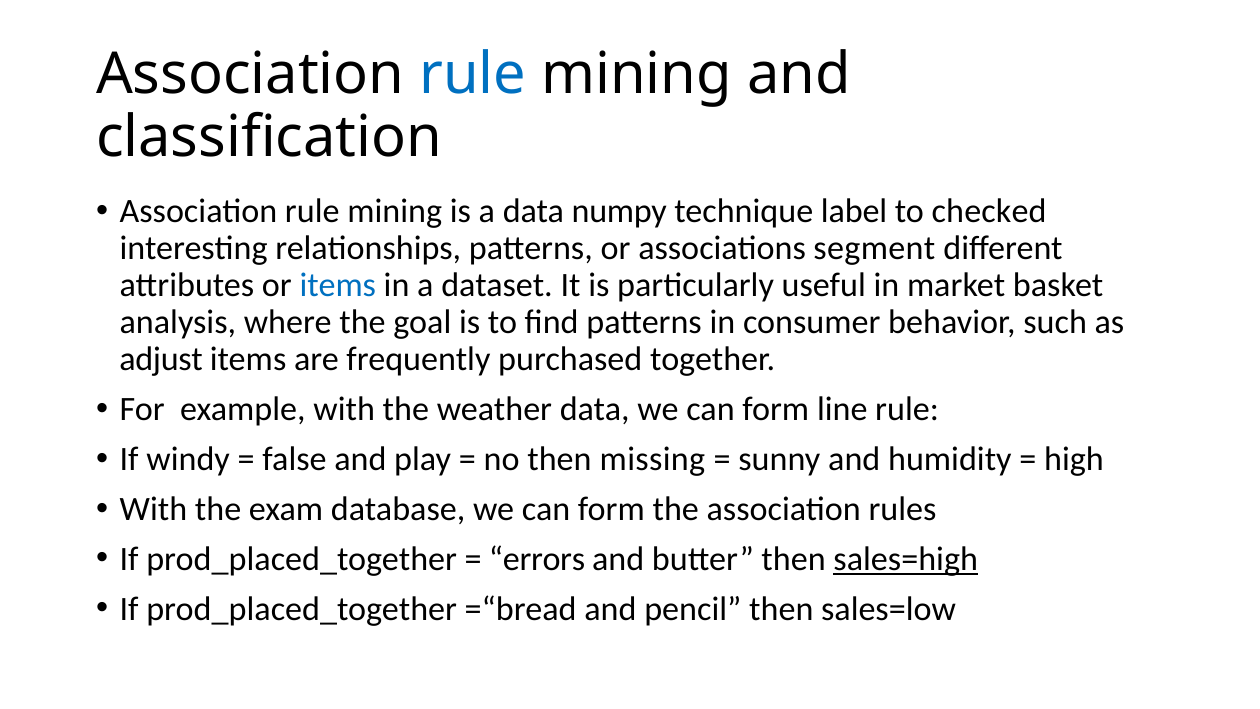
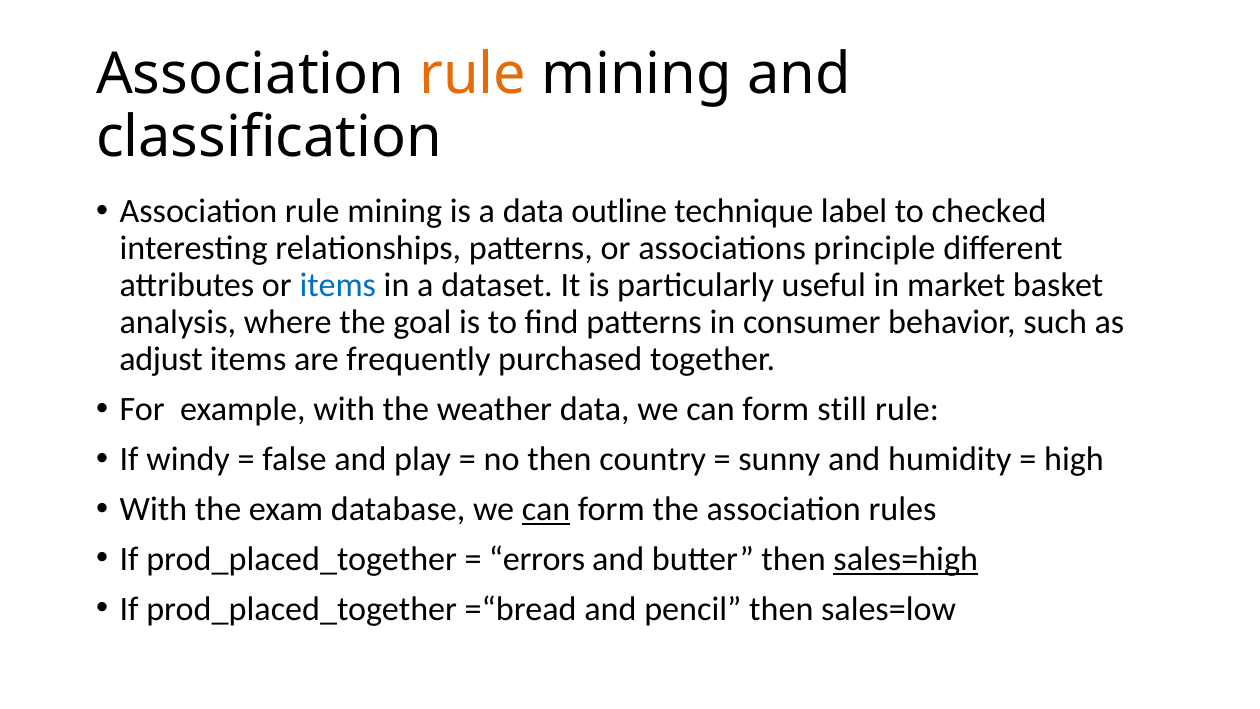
rule colour: blue -> orange (473, 75)
numpy: numpy -> outline (619, 212)
segment: segment -> principle (874, 248)
line: line -> still (842, 409)
missing: missing -> country (653, 459)
can underline: none -> present (546, 509)
